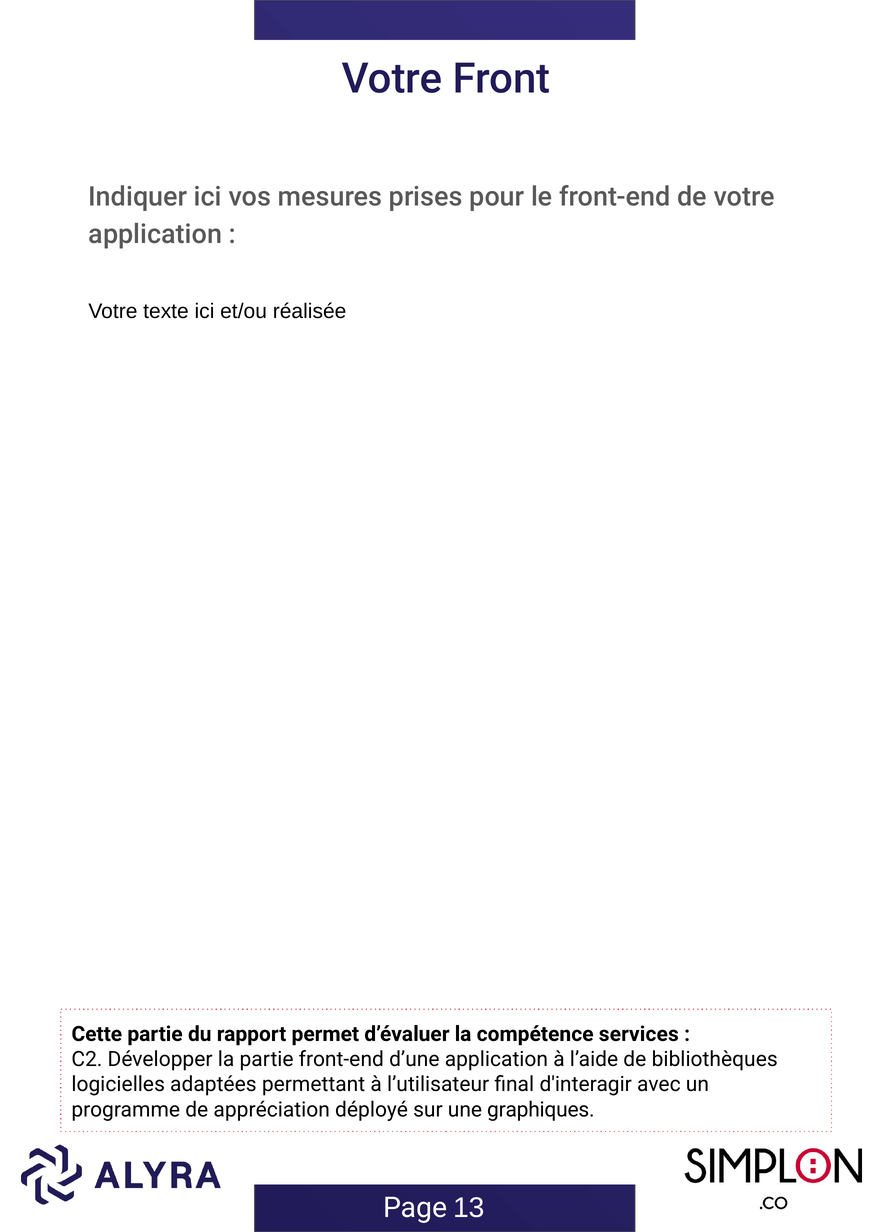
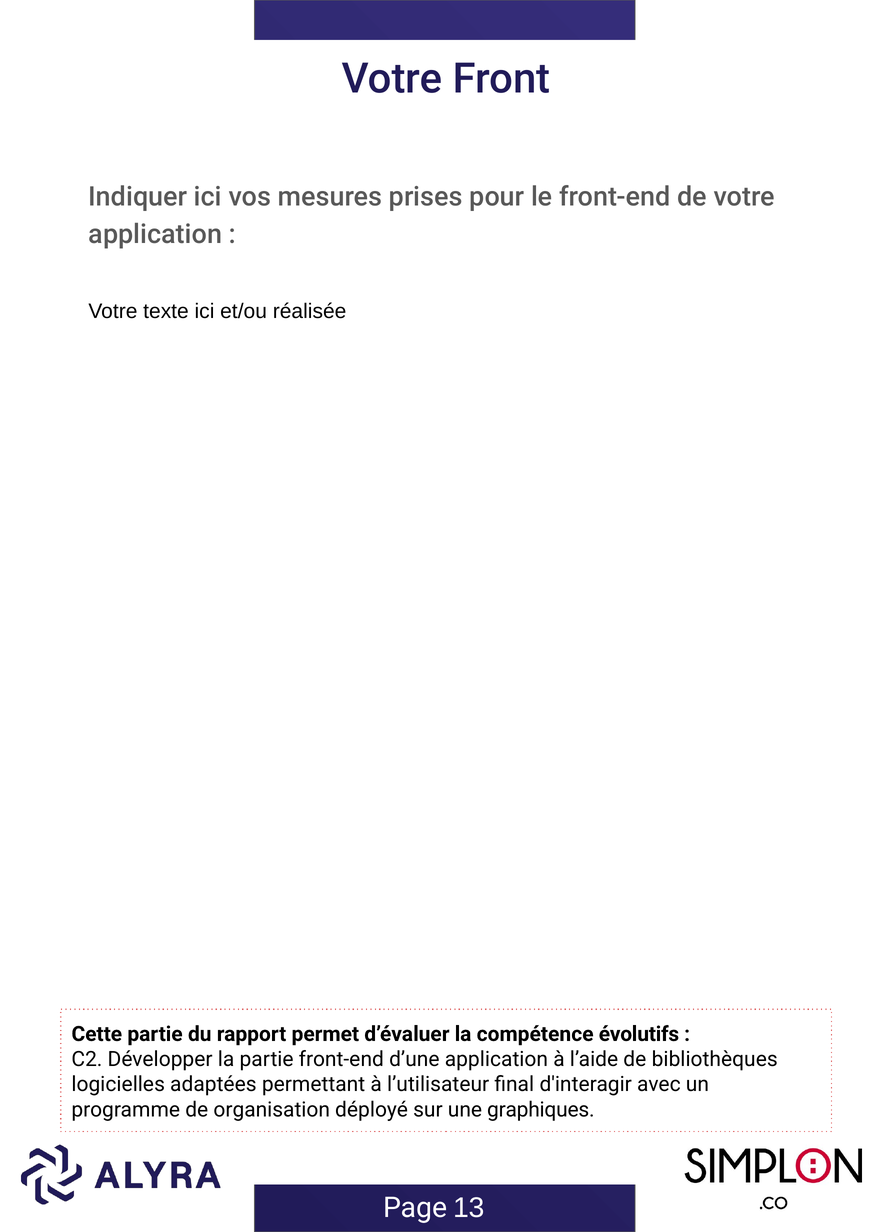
services: services -> évolutifs (639, 1034)
appréciation: appréciation -> organisation (272, 1109)
